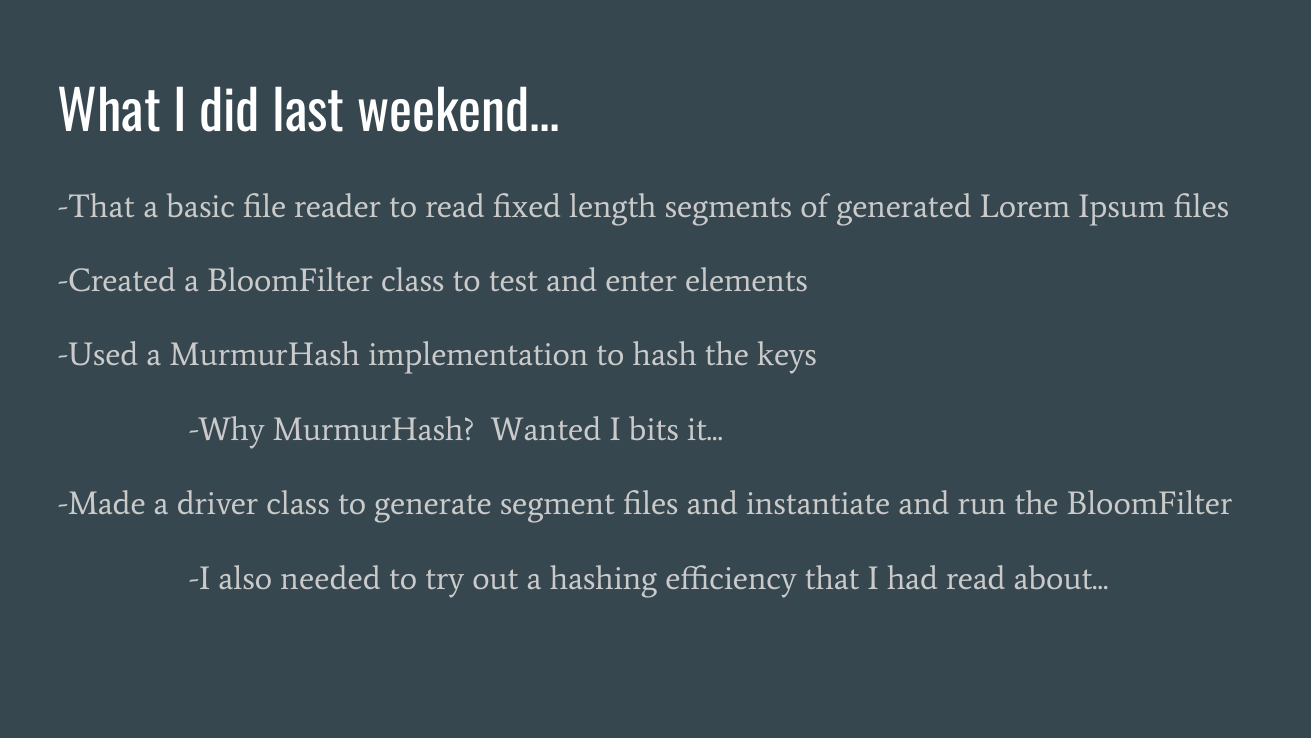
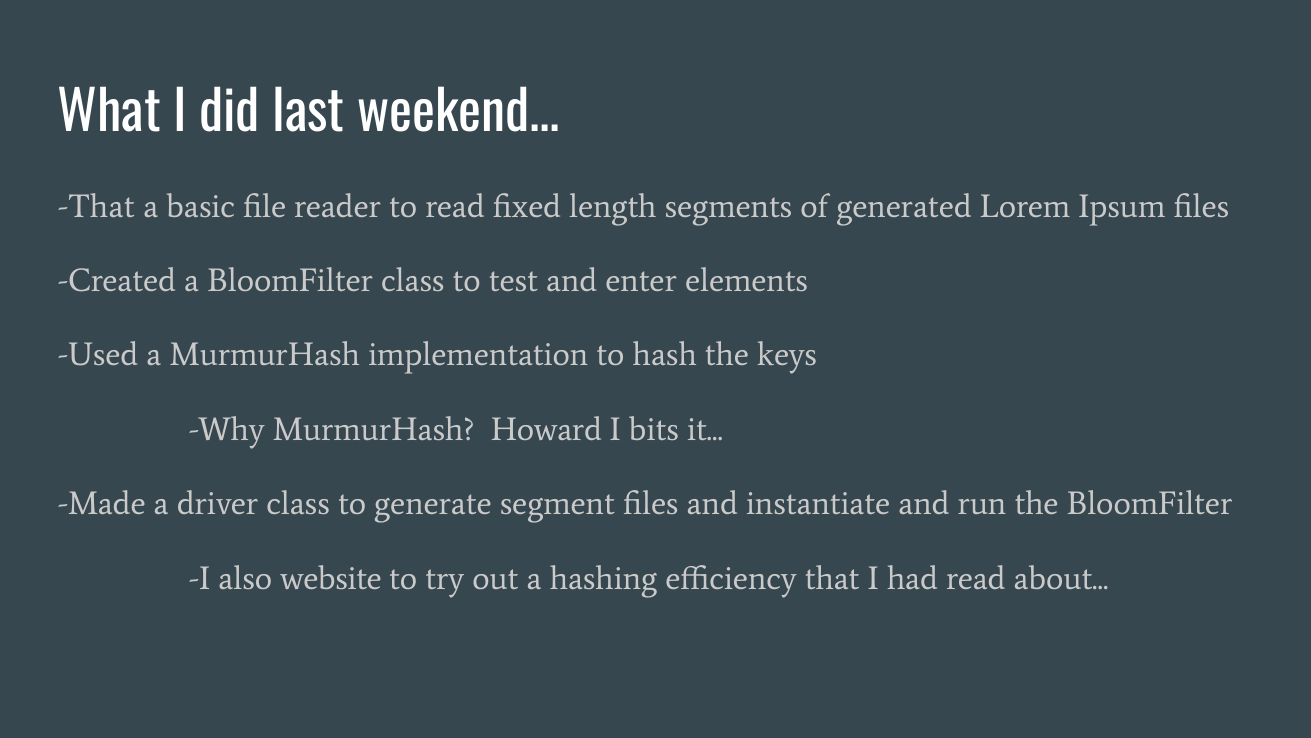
Wanted: Wanted -> Howard (546, 429)
needed: needed -> website (331, 578)
